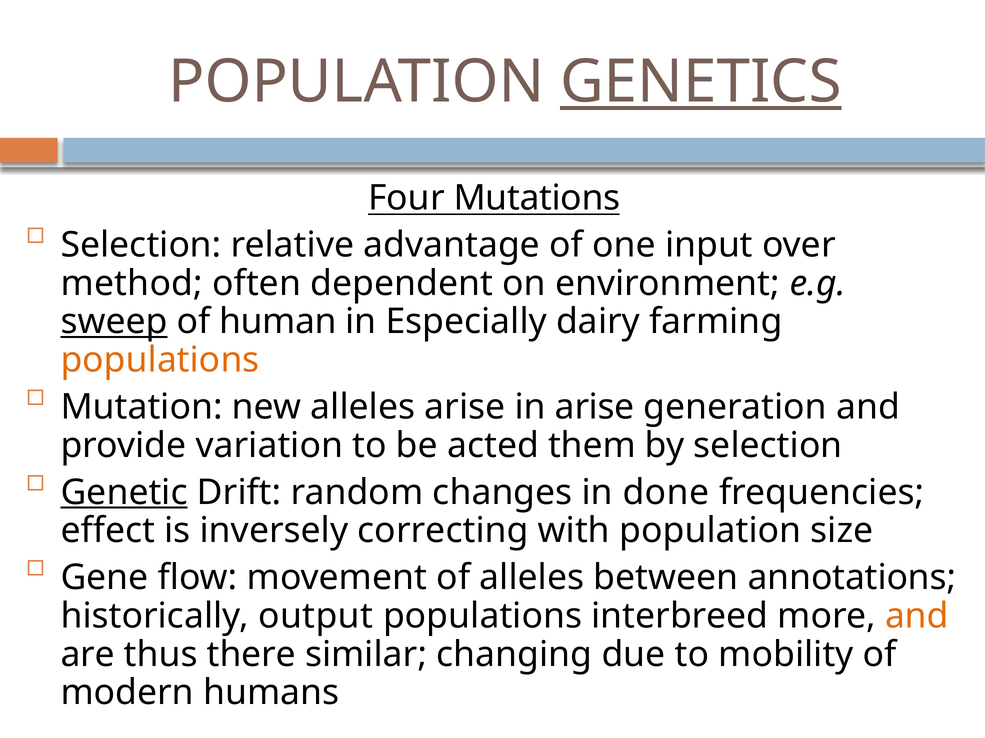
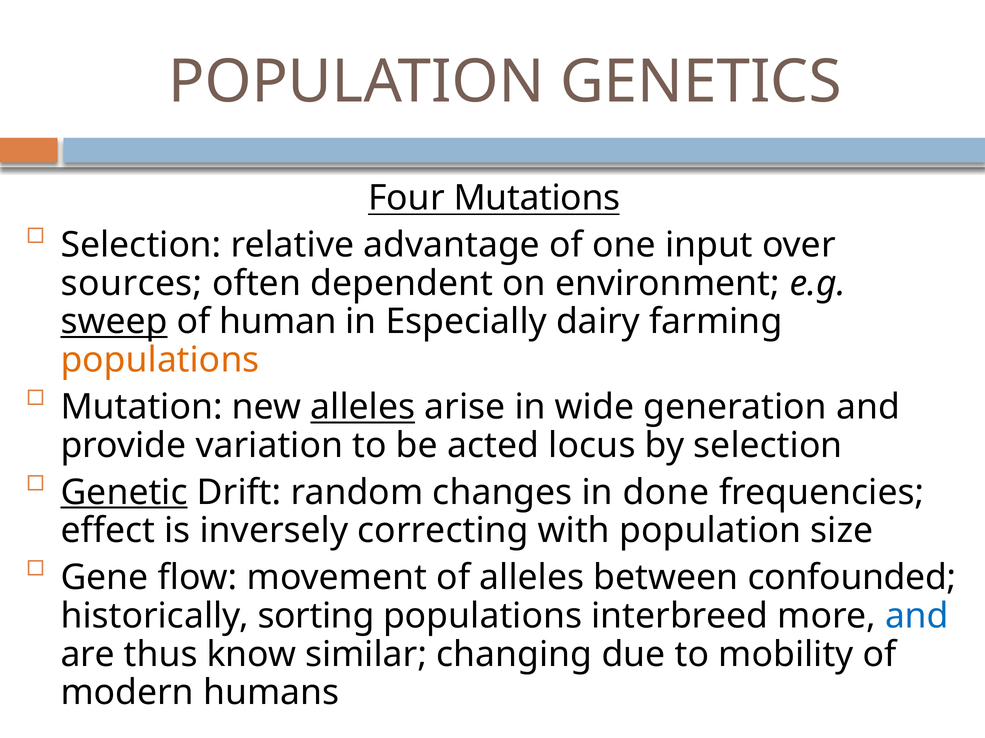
GENETICS underline: present -> none (701, 82)
method: method -> sources (132, 284)
alleles underline: none -> present (363, 407)
in arise: arise -> wide (595, 407)
them: them -> locus (592, 446)
annotations: annotations -> confounded (852, 578)
output: output -> sorting (316, 617)
and colour: orange -> blue (917, 617)
there: there -> know (252, 655)
